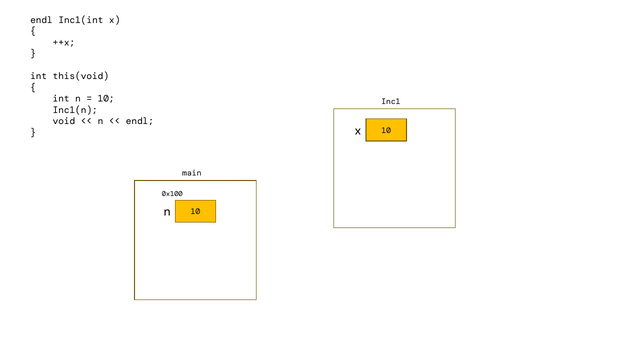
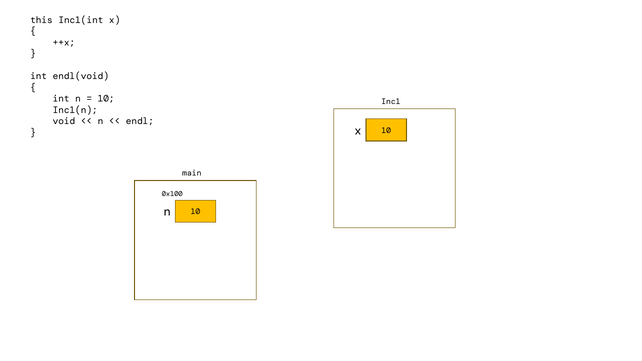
endl: endl -> this (41, 20)
this(void: this(void -> endl(void (81, 76)
